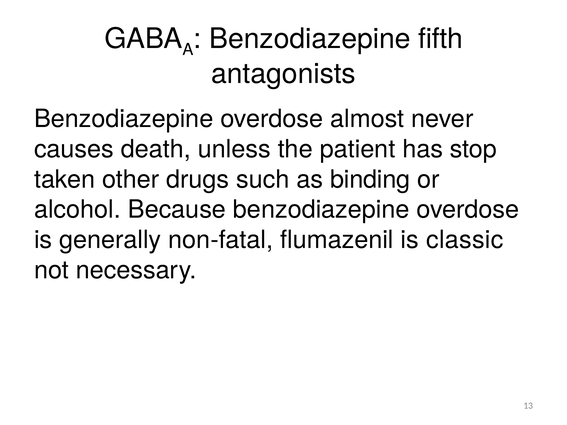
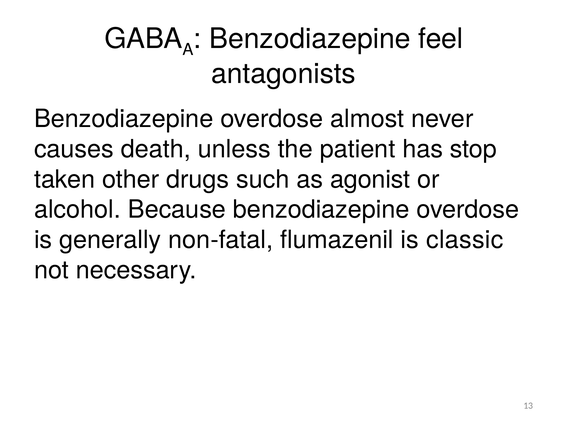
fifth: fifth -> feel (441, 39)
binding: binding -> agonist (370, 180)
